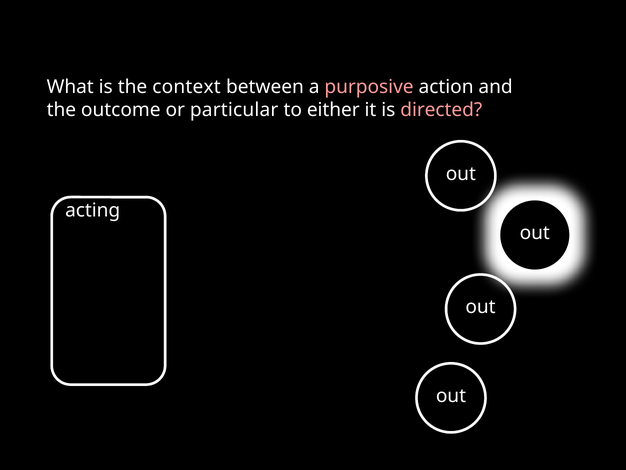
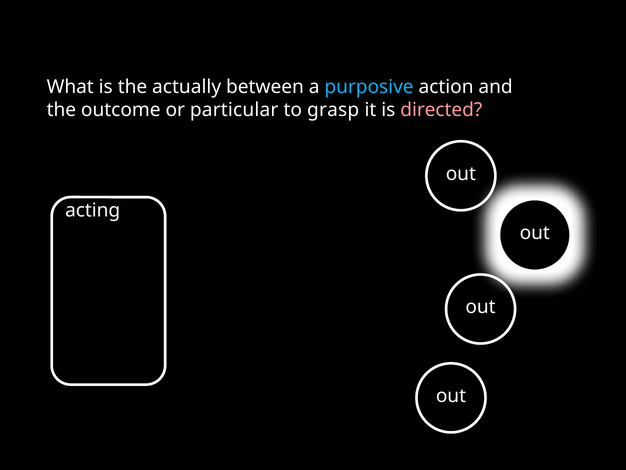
context: context -> actually (187, 87)
purposive colour: pink -> light blue (369, 87)
either: either -> grasp (333, 110)
